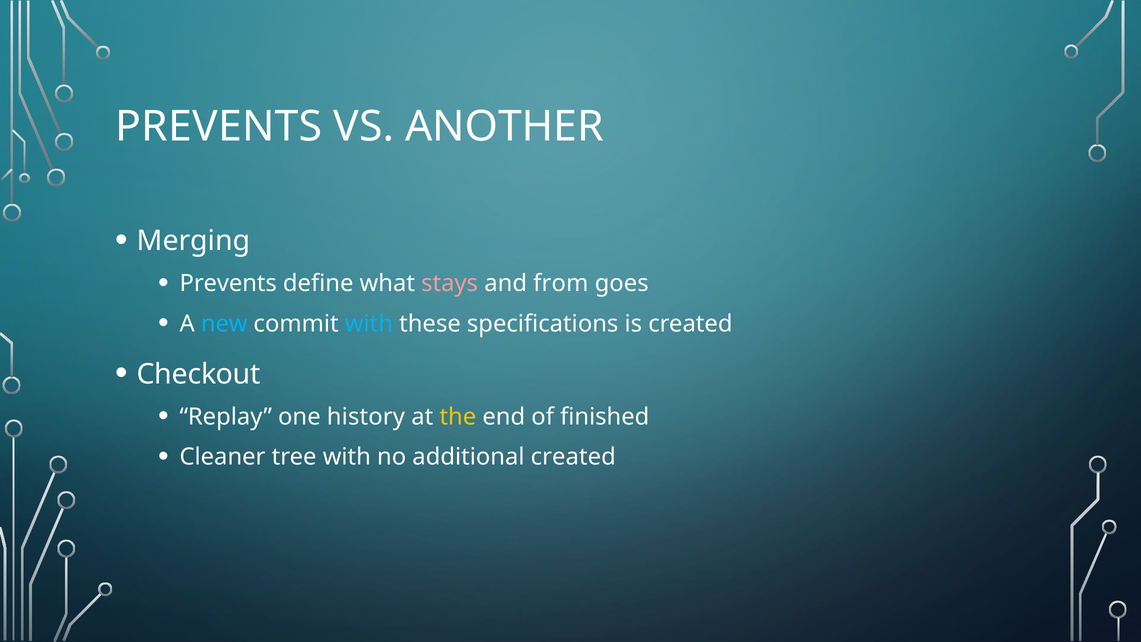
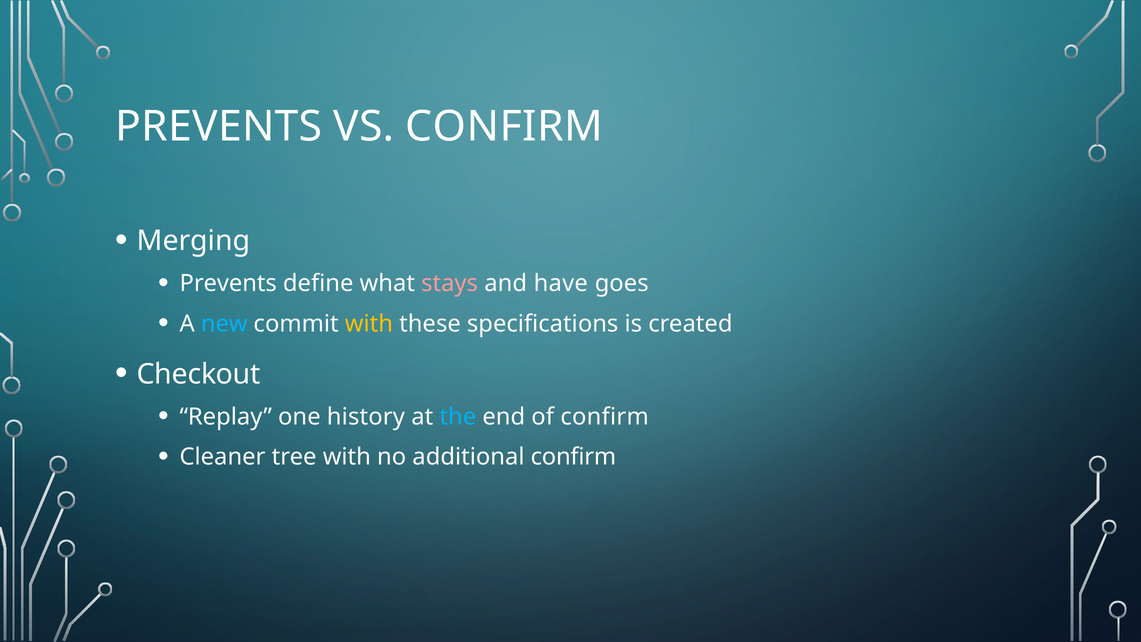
VS ANOTHER: ANOTHER -> CONFIRM (504, 127)
from: from -> have (561, 283)
with colour: light blue -> yellow (369, 324)
the colour: yellow -> light blue (458, 417)
of finished: finished -> confirm (605, 417)
additional created: created -> confirm (573, 457)
